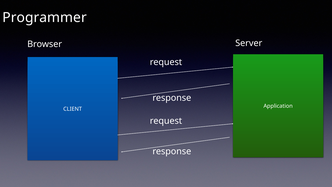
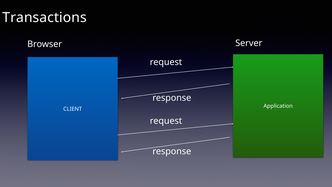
Programmer: Programmer -> Transactions (45, 17)
